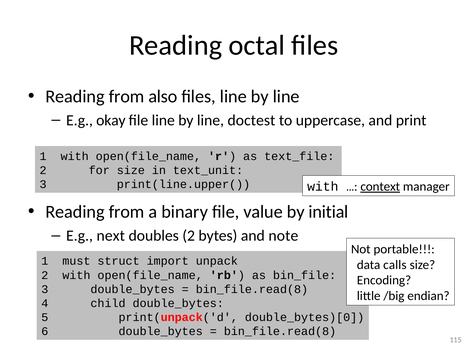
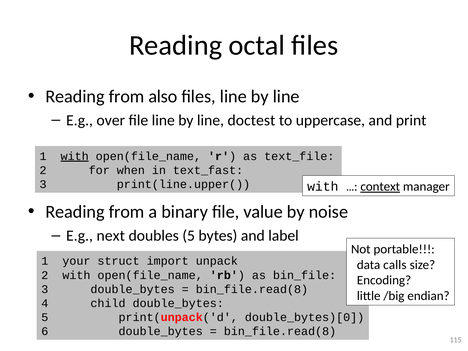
okay: okay -> over (111, 120)
with underline: none -> present (75, 156)
for size: size -> when (131, 170)
text_unit: text_unit -> text_fast (208, 170)
initial: initial -> noise (328, 212)
doubles 2: 2 -> 5 (189, 236)
note: note -> label (283, 236)
must: must -> your (76, 261)
